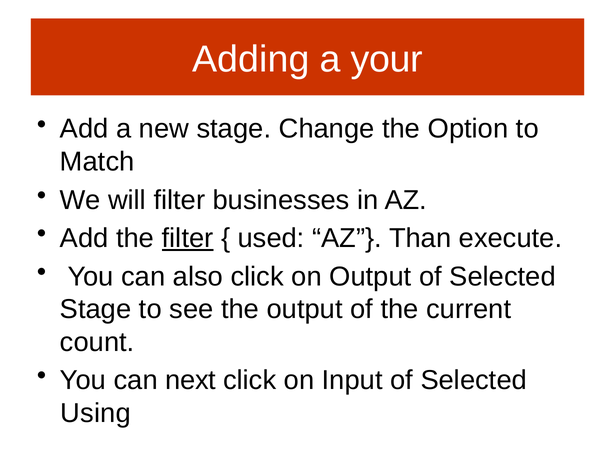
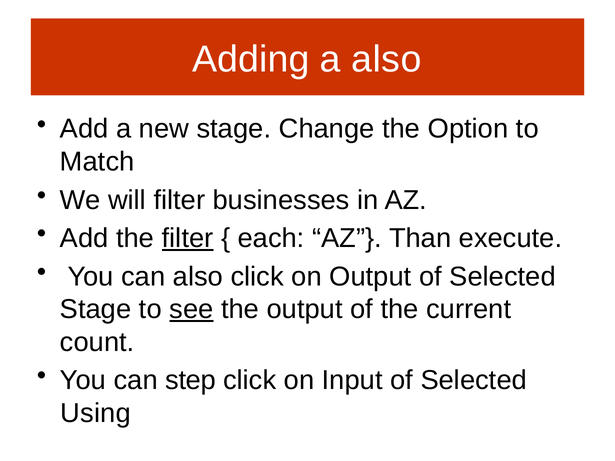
a your: your -> also (386, 60)
used: used -> each (271, 238)
see underline: none -> present (191, 309)
next: next -> step (191, 381)
